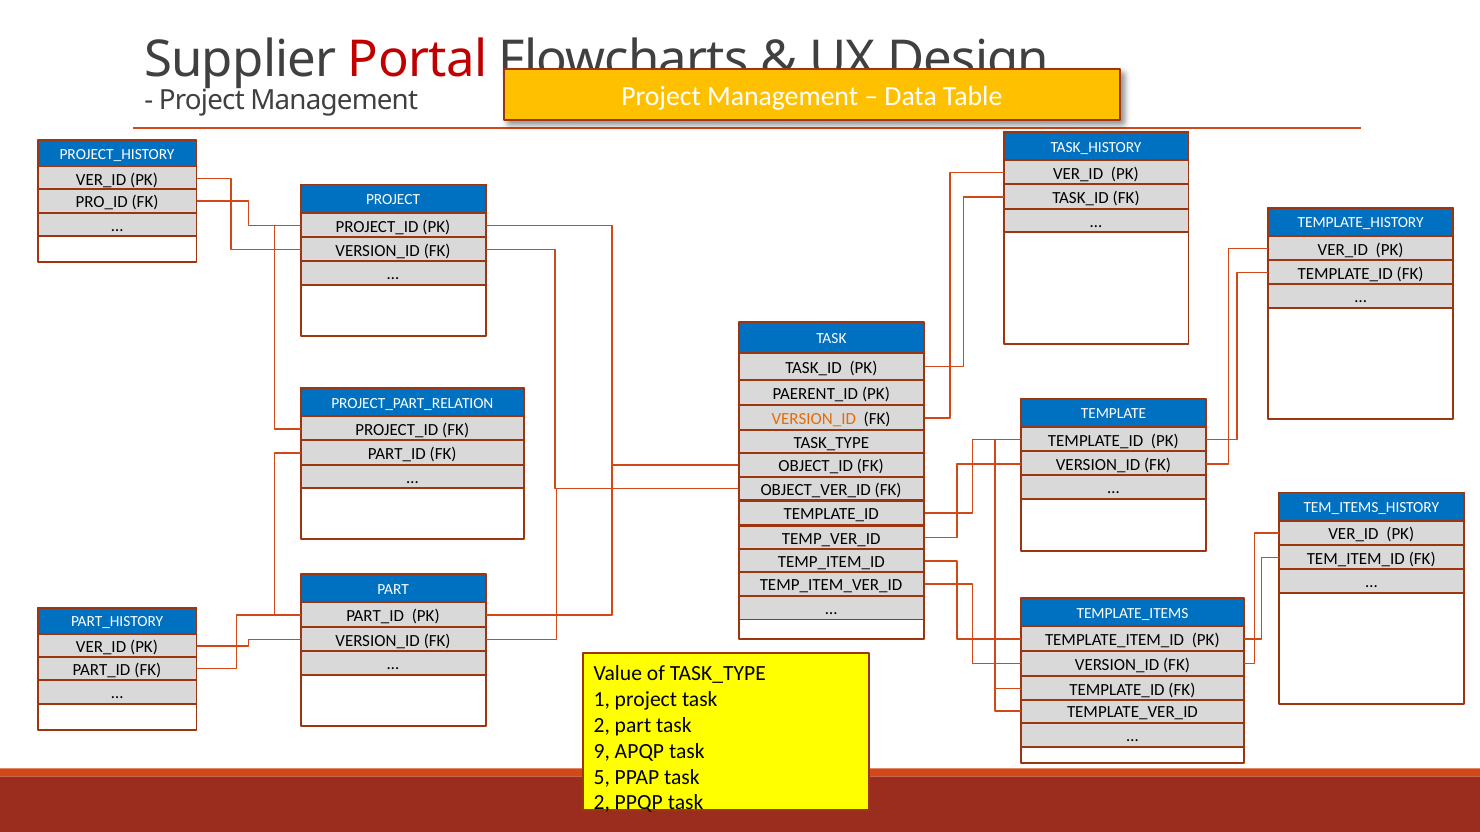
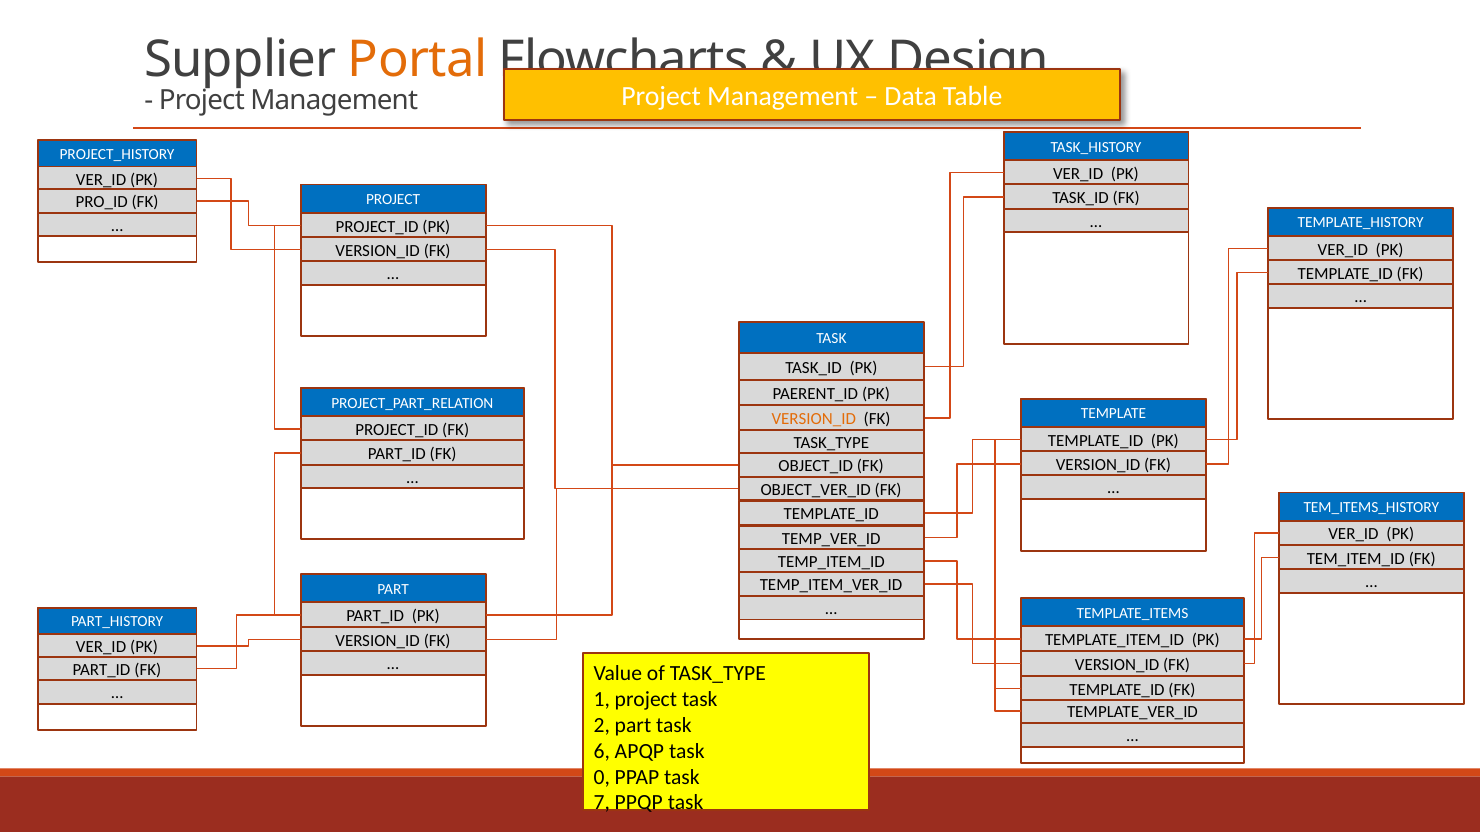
Portal colour: red -> orange (418, 60)
9: 9 -> 6 (602, 752)
5: 5 -> 0 (602, 777)
2: 2 -> 7 (602, 803)
